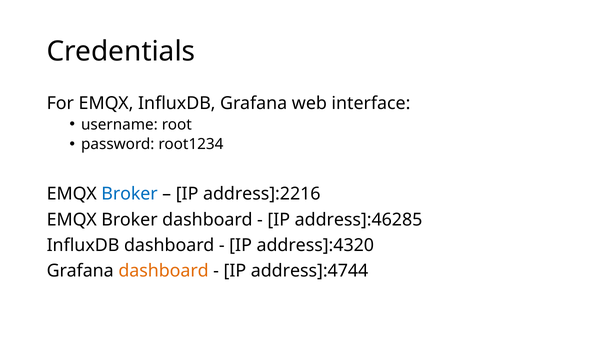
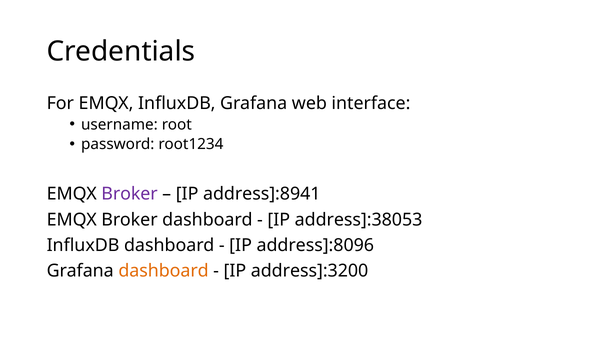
Broker colour: blue -> purple (130, 194)
address]:2216: address]:2216 -> address]:8941 (262, 194)
address]:46285: address]:46285 -> address]:38053 (359, 220)
address]:4320: address]:4320 -> address]:8096 (315, 246)
address]:4744: address]:4744 -> address]:3200 (310, 271)
